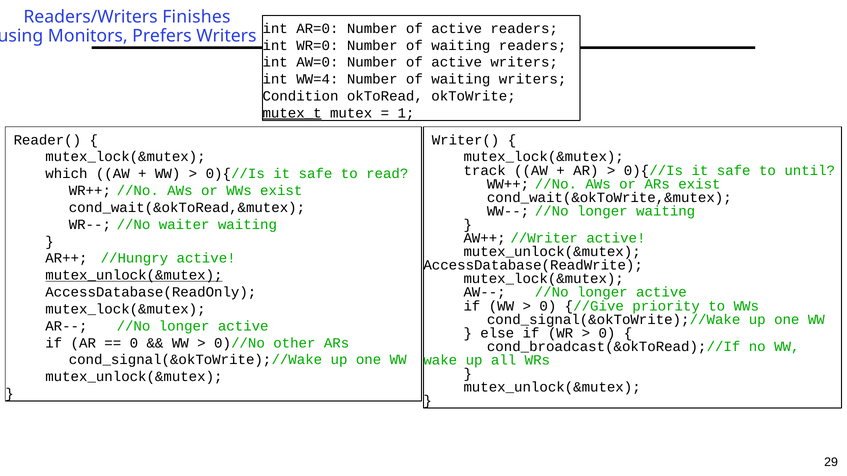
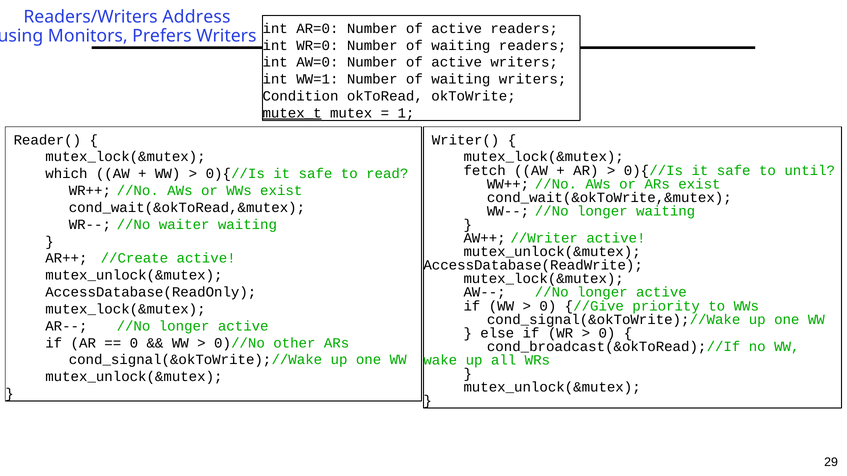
Finishes: Finishes -> Address (196, 17)
WW=4: WW=4 -> WW=1 (317, 79)
track: track -> fetch (485, 171)
//Hungry: //Hungry -> //Create (134, 259)
mutex_unlock(&mutex underline: present -> none (134, 275)
